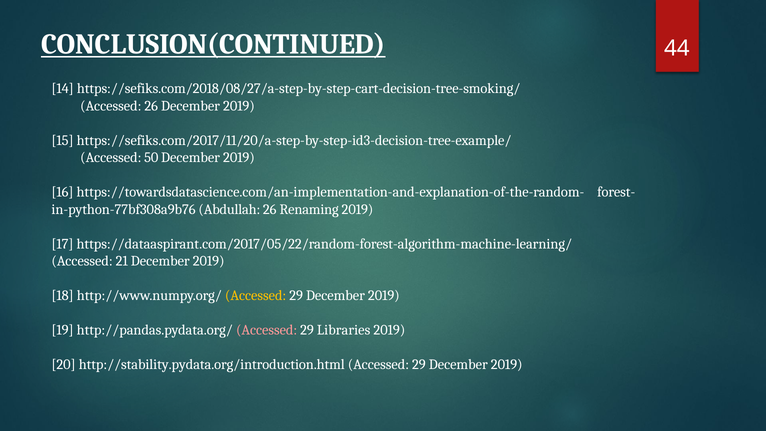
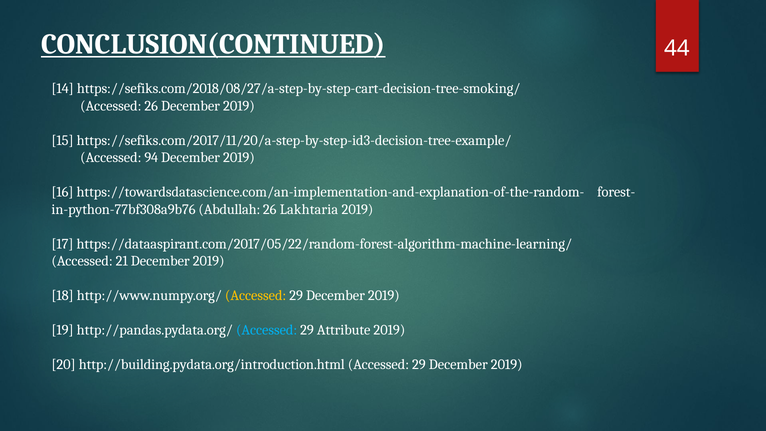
50: 50 -> 94 (151, 158)
Renaming: Renaming -> Lakhtaria (309, 209)
Accessed colour: pink -> light blue (267, 330)
Libraries: Libraries -> Attribute (344, 330)
http://stability.pydata.org/introduction.html: http://stability.pydata.org/introduction.html -> http://building.pydata.org/introduction.html (212, 364)
